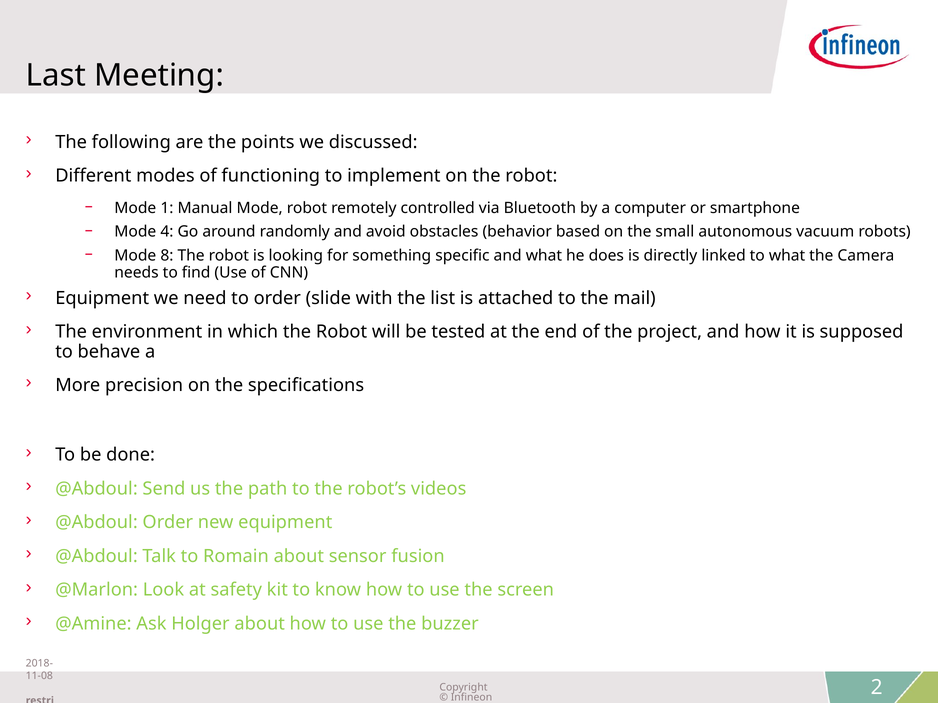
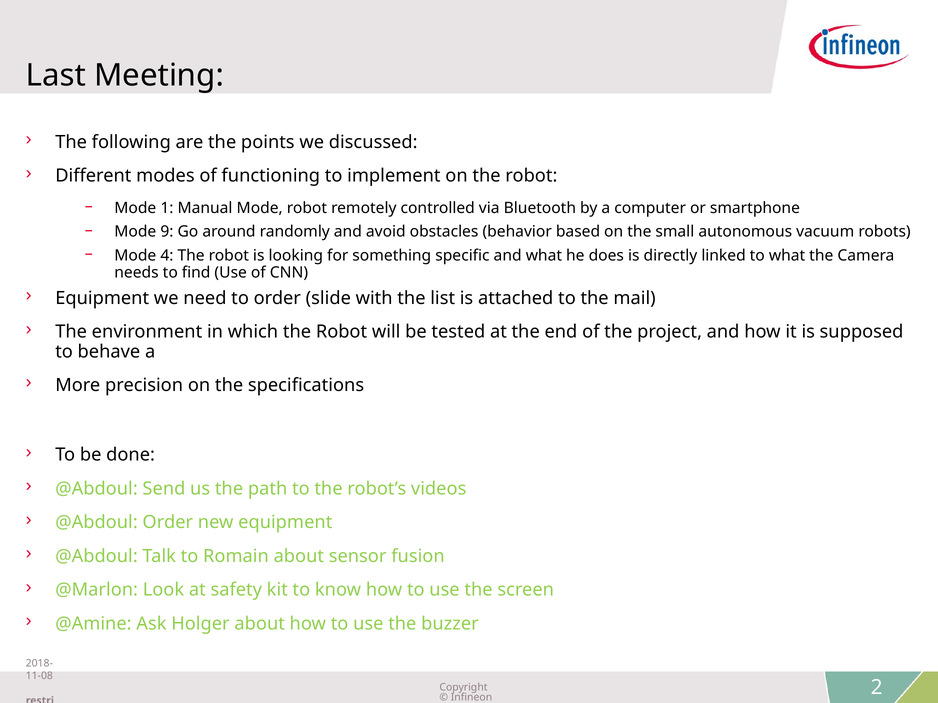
4: 4 -> 9 (167, 232)
8: 8 -> 4 (167, 256)
